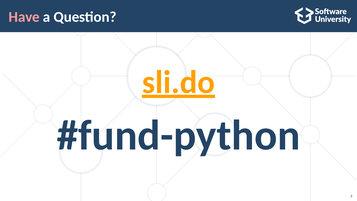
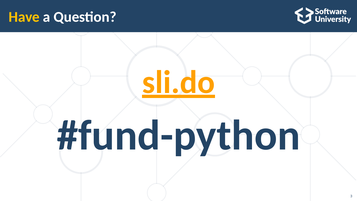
Have colour: pink -> yellow (24, 17)
